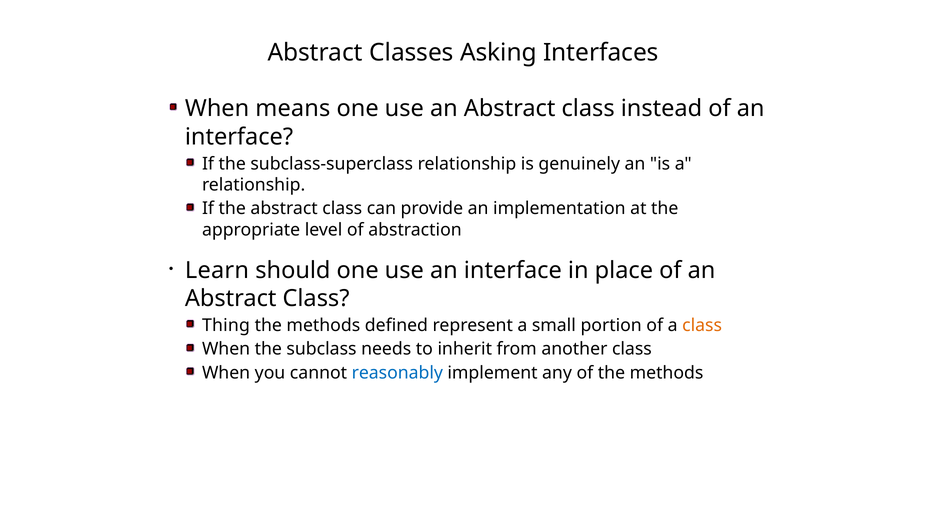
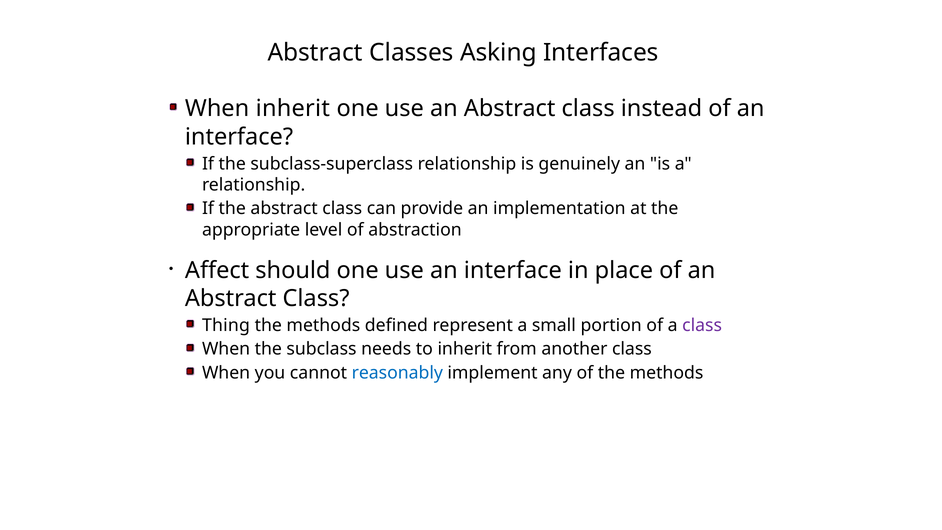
When means: means -> inherit (293, 109)
Learn: Learn -> Affect (217, 270)
class colour: orange -> purple (702, 325)
